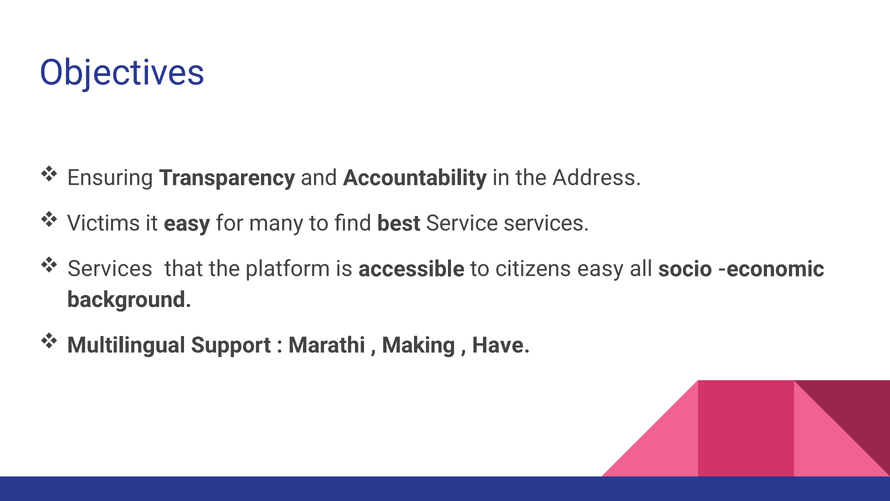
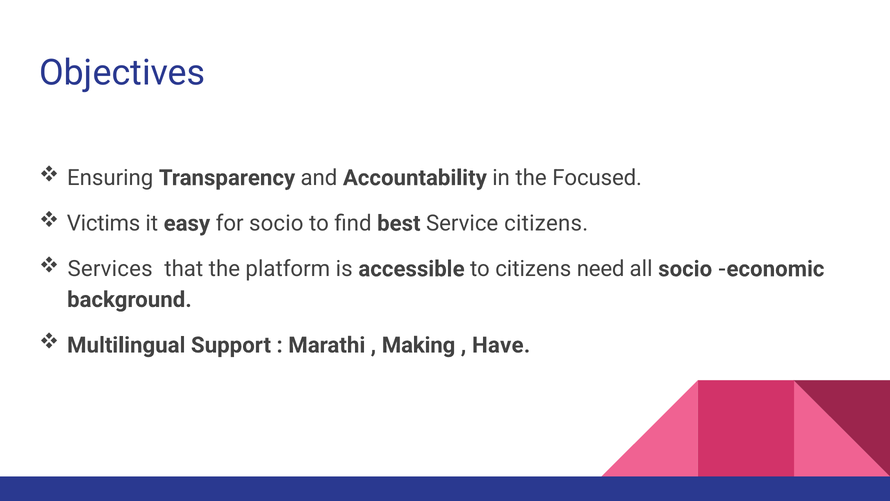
Address: Address -> Focused (597, 178)
for many: many -> socio (276, 223)
Service services: services -> citizens (546, 223)
citizens easy: easy -> need (601, 269)
